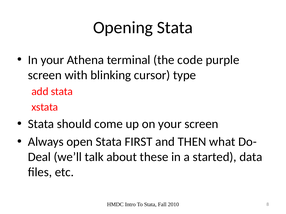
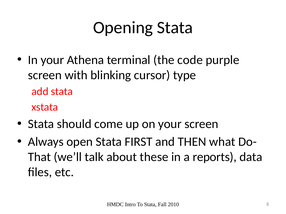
Deal: Deal -> That (39, 157)
started: started -> reports (215, 157)
